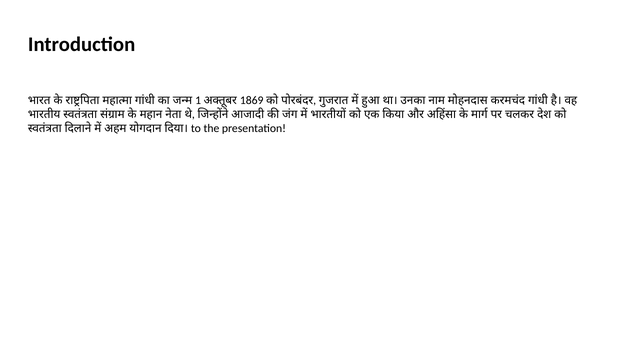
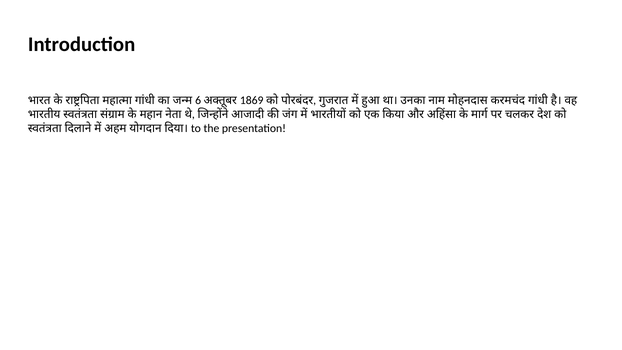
1: 1 -> 6 (198, 101)
